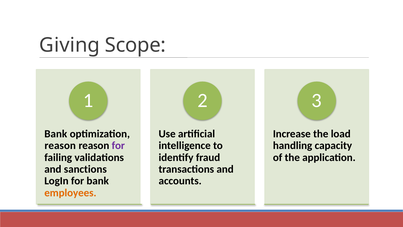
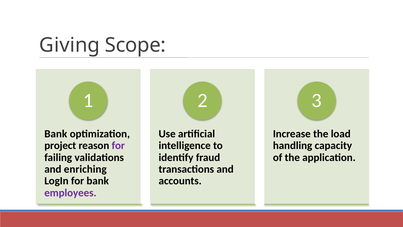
reason: reason -> project (60, 145)
sanctions: sanctions -> enriching (85, 169)
employees colour: orange -> purple (70, 193)
